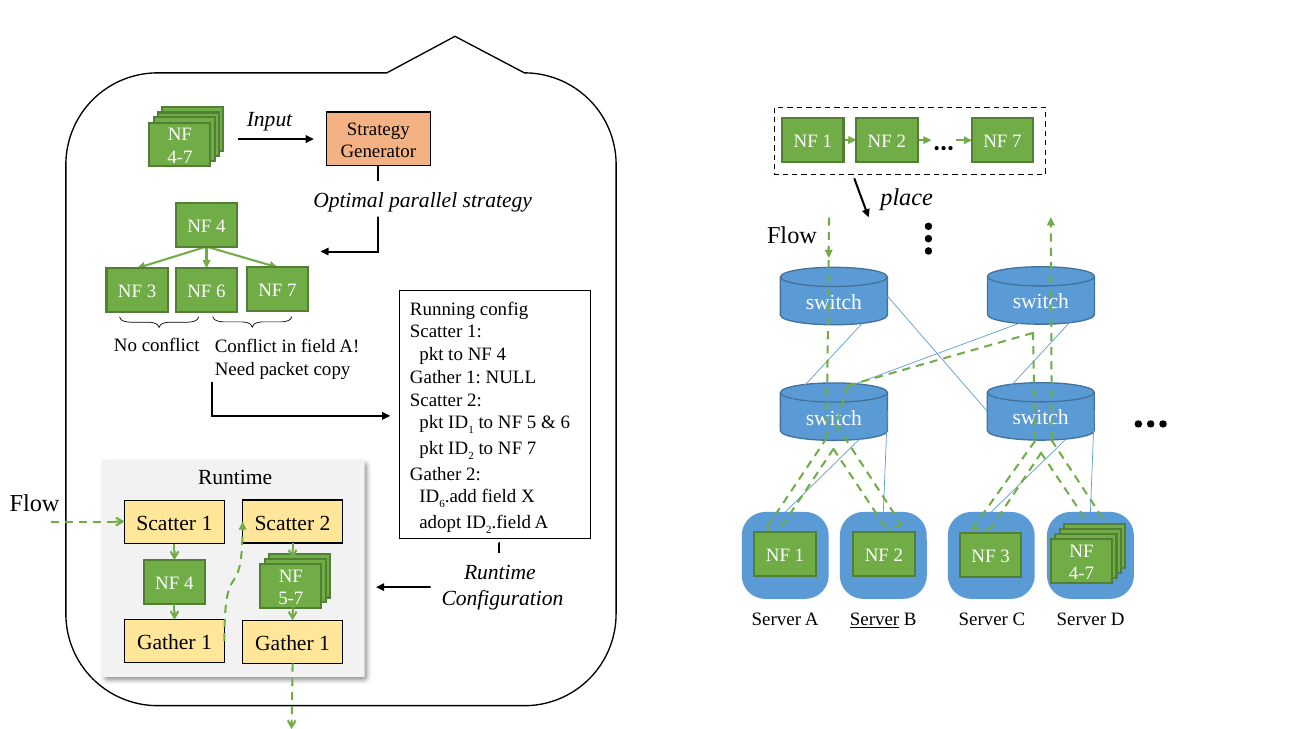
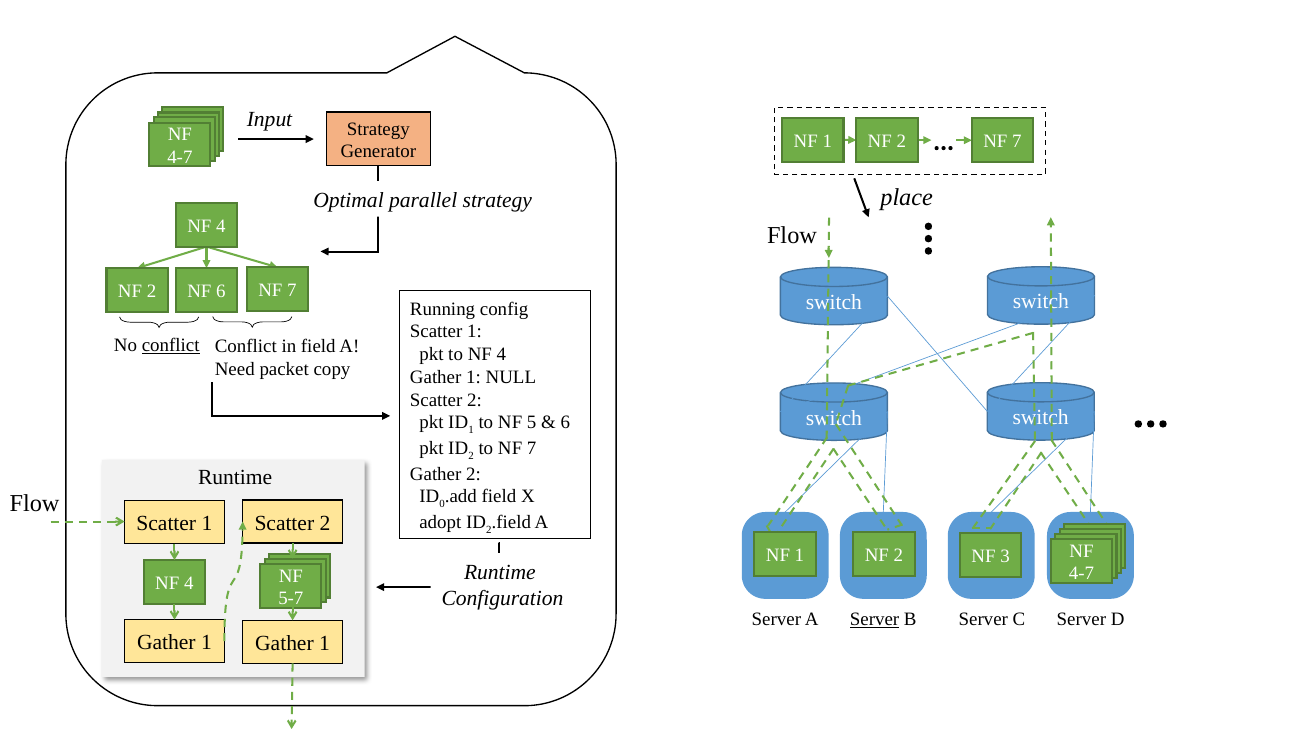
3: 3 -> 2 (152, 292)
conflict underline: none -> present (171, 346)
6: 6 -> 0 (442, 505)
